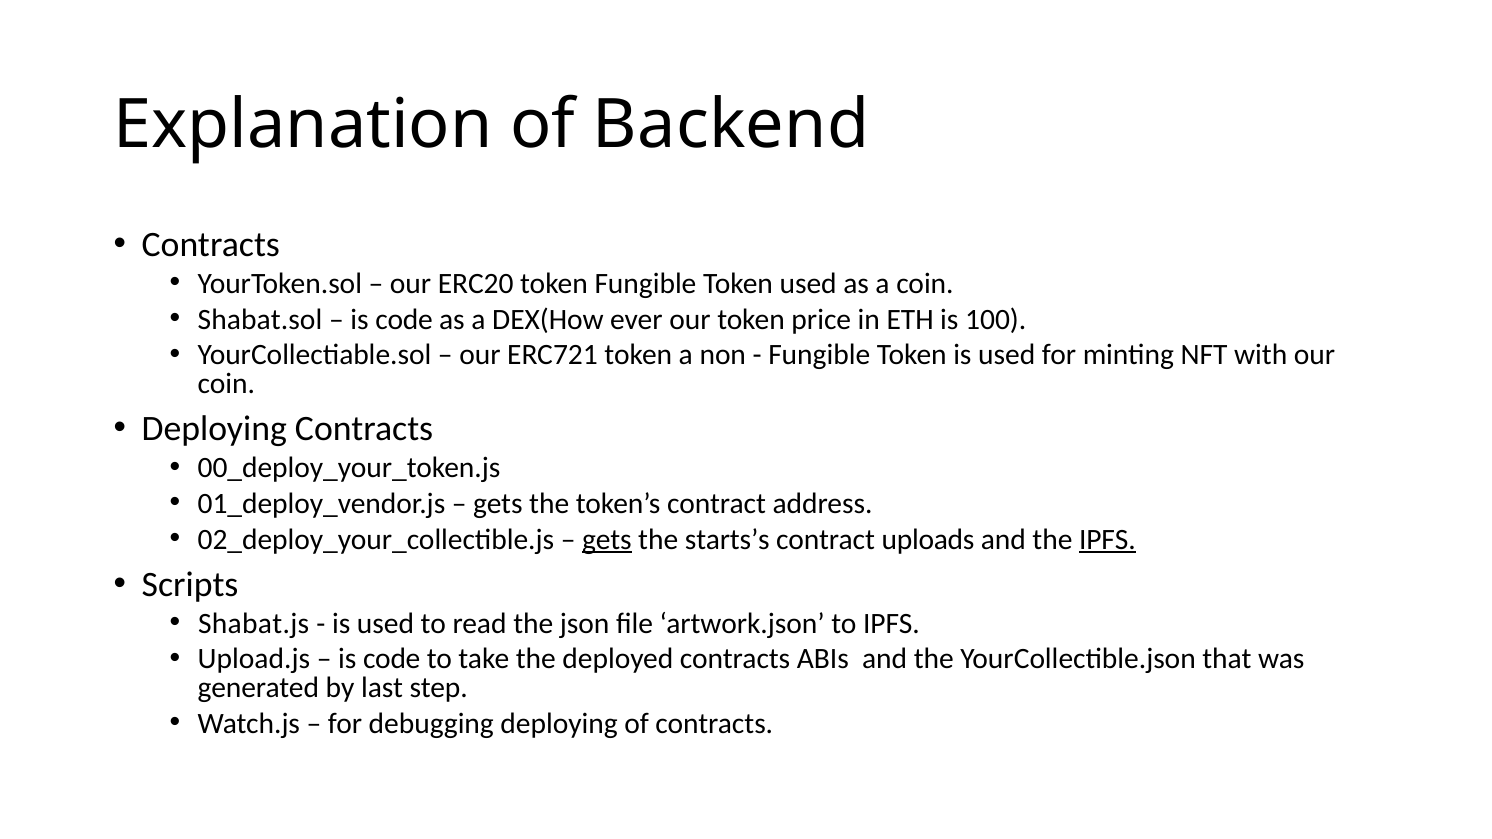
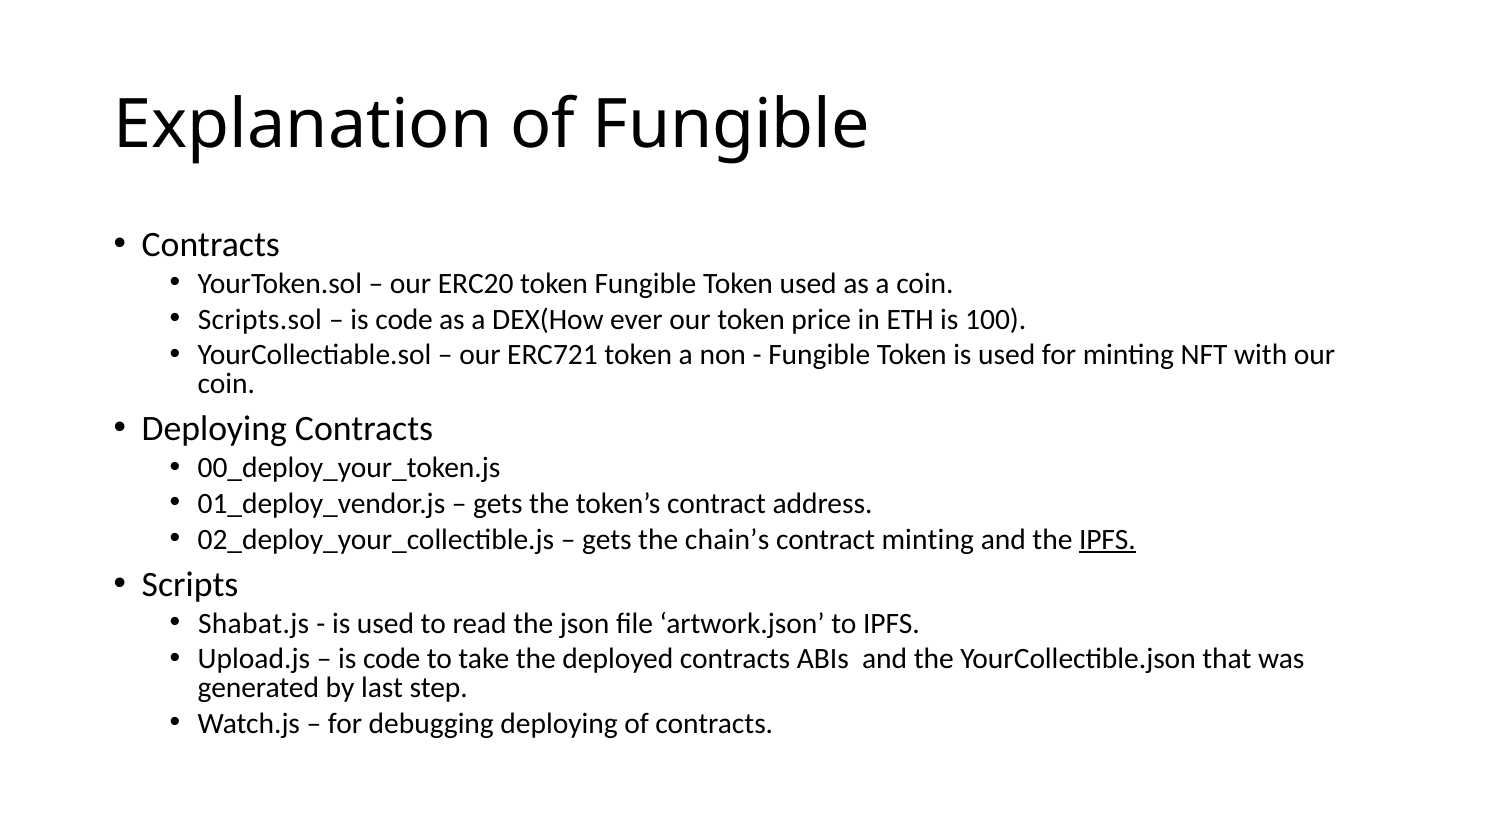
of Backend: Backend -> Fungible (731, 125)
Shabat.sol: Shabat.sol -> Scripts.sol (260, 320)
gets underline: present -> none (607, 539)
starts’s: starts’s -> chain’s (727, 539)
contract uploads: uploads -> minting (928, 539)
